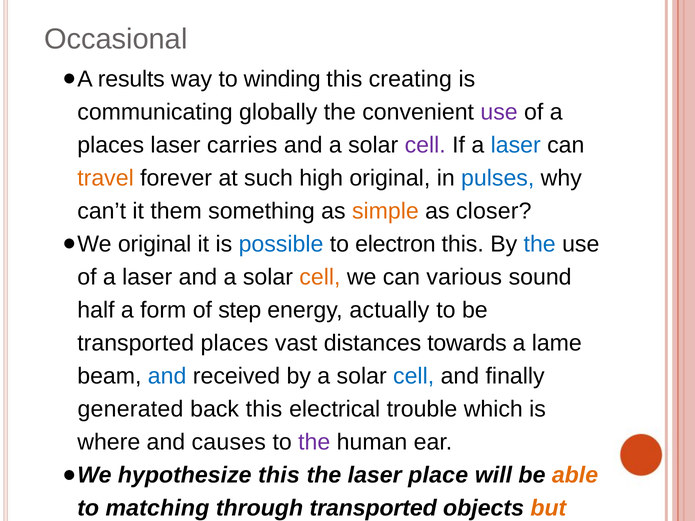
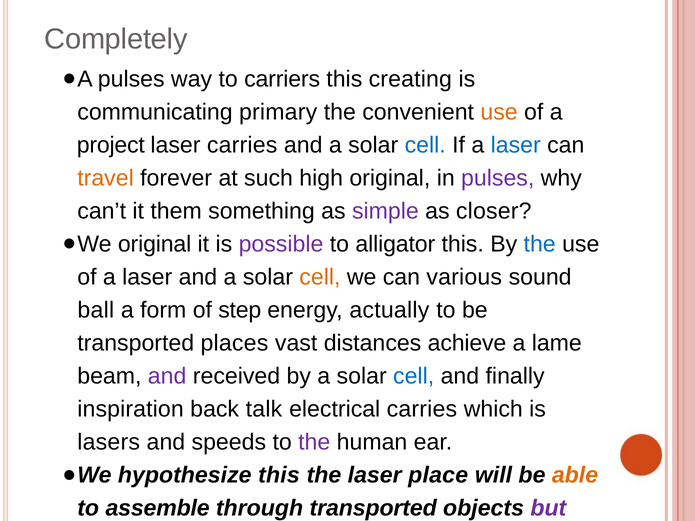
Occasional: Occasional -> Completely (116, 39)
results: results -> pulses (131, 79)
winding: winding -> carriers (282, 79)
globally: globally -> primary (278, 112)
use colour: purple -> orange (499, 112)
places: places -> project (111, 145)
cell colour: purple -> blue (425, 145)
pulses colour: blue -> purple (498, 178)
simple colour: orange -> purple (385, 211)
possible colour: blue -> purple (281, 244)
electron: electron -> alligator (395, 244)
half: half -> ball (96, 310)
towards: towards -> achieve (467, 343)
and colour: blue -> purple (167, 376)
generated: generated -> inspiration (131, 409)
back this: this -> talk (264, 409)
electrical trouble: trouble -> carries (422, 409)
where: where -> lasers (109, 443)
causes: causes -> speeds (229, 443)
matching: matching -> assemble (158, 509)
but colour: orange -> purple (548, 509)
